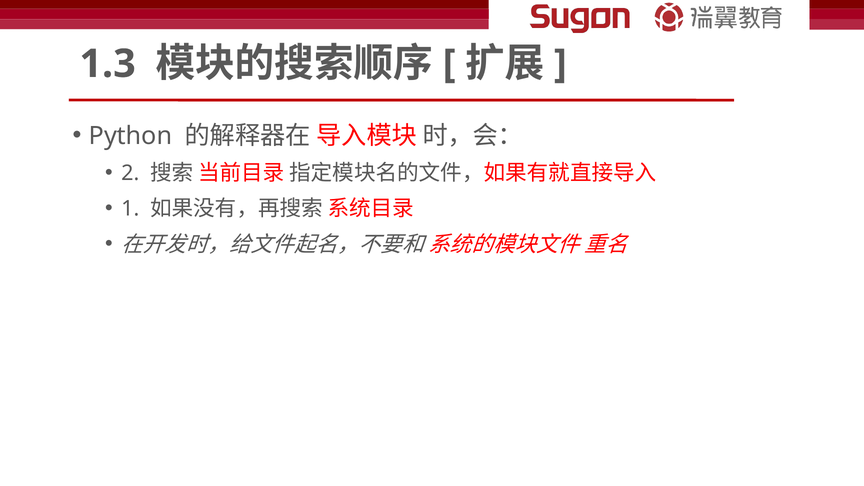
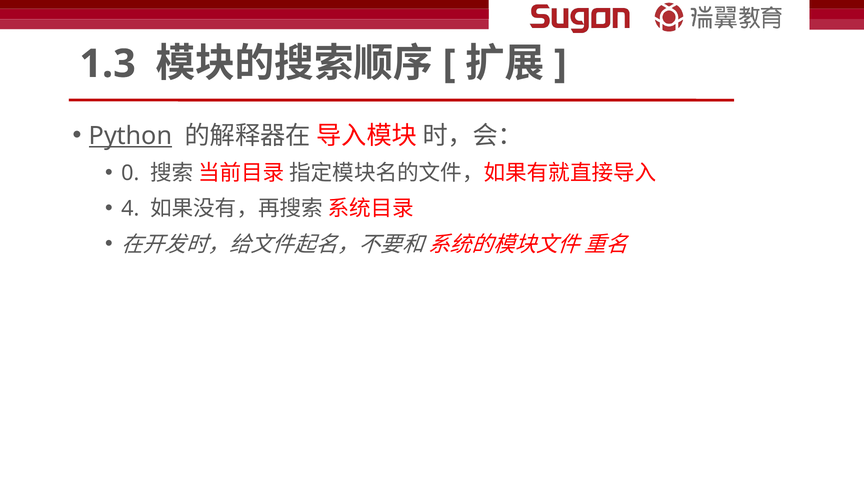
Python underline: none -> present (131, 136)
2: 2 -> 0 (130, 173)
1: 1 -> 4 (130, 209)
